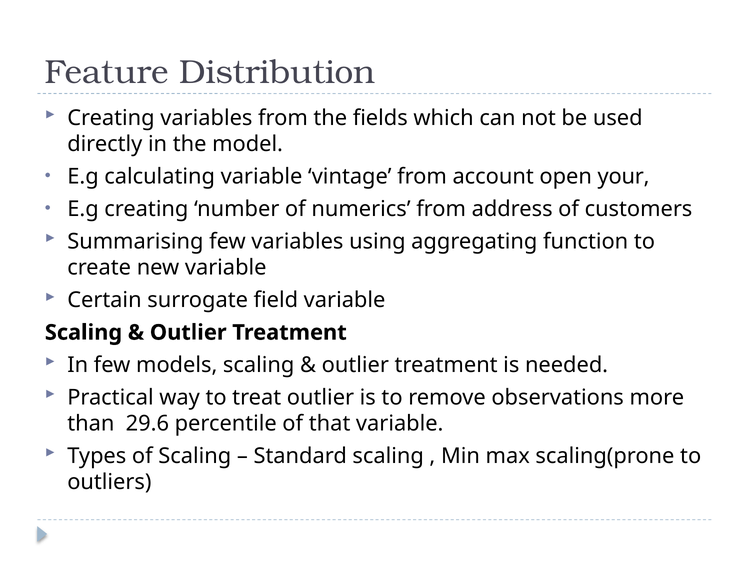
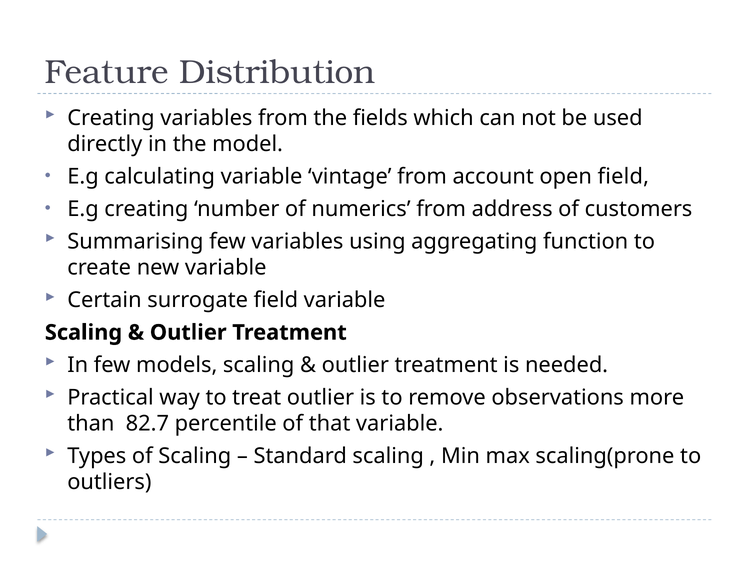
open your: your -> field (623, 177)
29.6: 29.6 -> 82.7 (147, 424)
